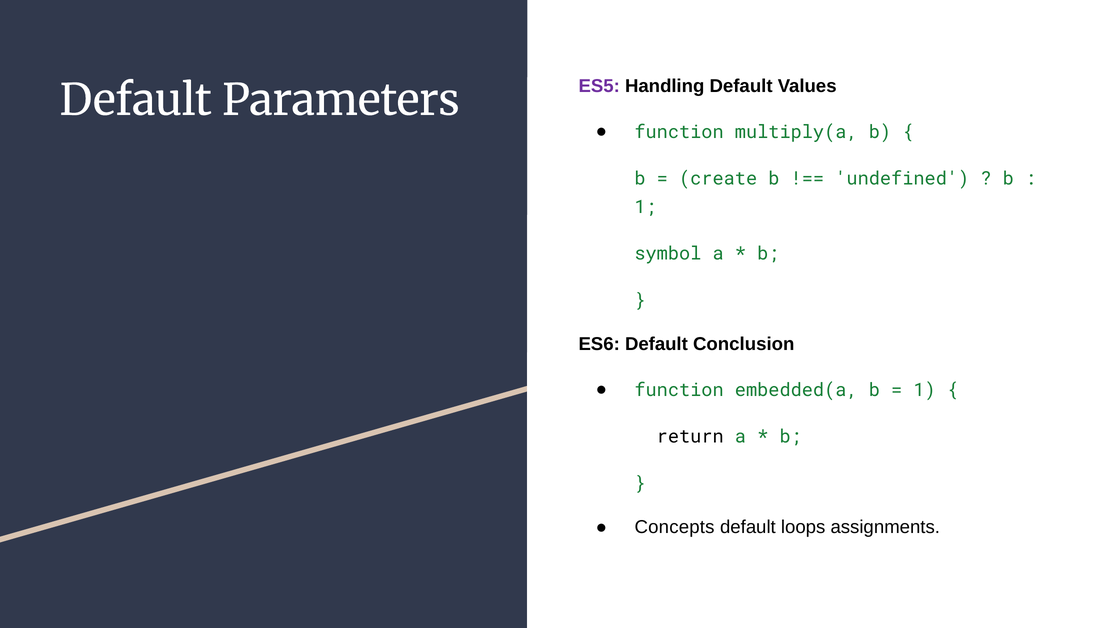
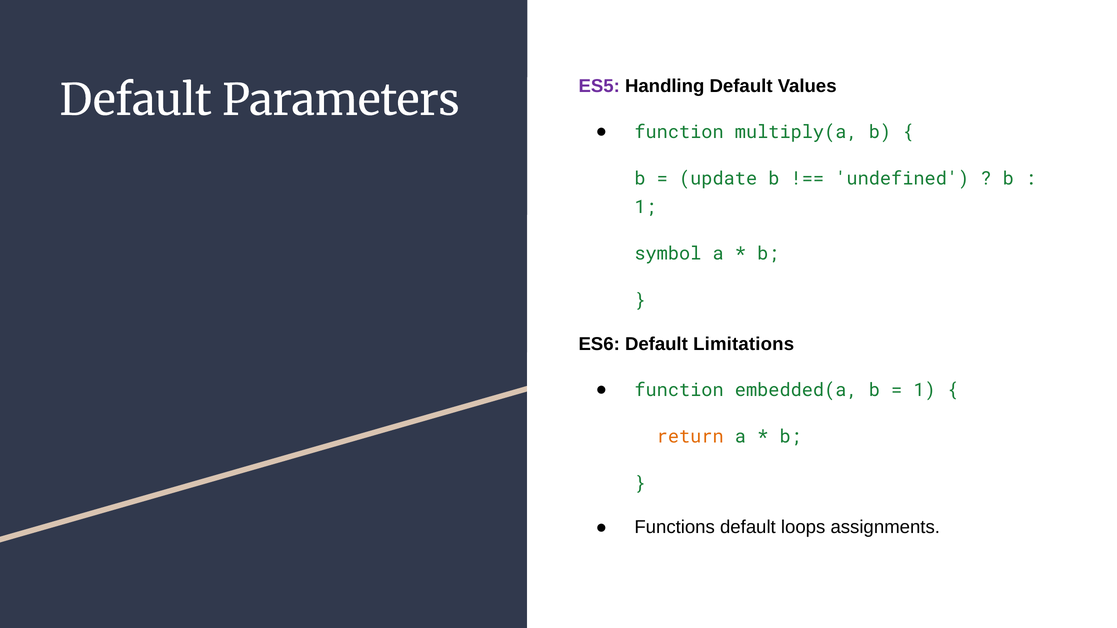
create: create -> update (718, 179)
Conclusion: Conclusion -> Limitations (744, 344)
return colour: black -> orange (690, 437)
Concepts: Concepts -> Functions (675, 527)
